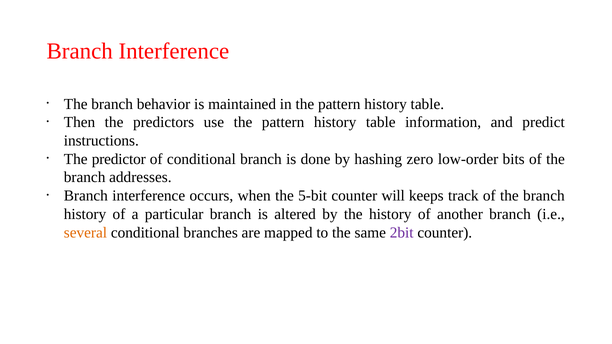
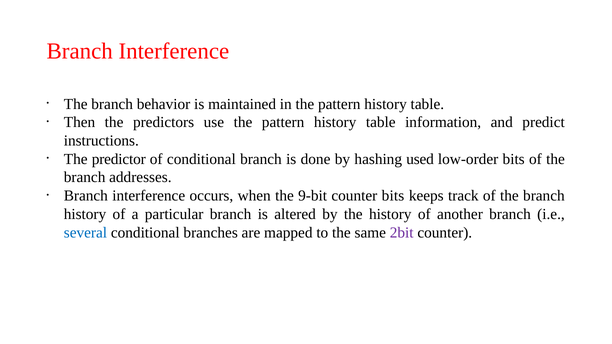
zero: zero -> used (420, 159)
5-bit: 5-bit -> 9-bit (313, 196)
counter will: will -> bits (393, 196)
several colour: orange -> blue (85, 233)
